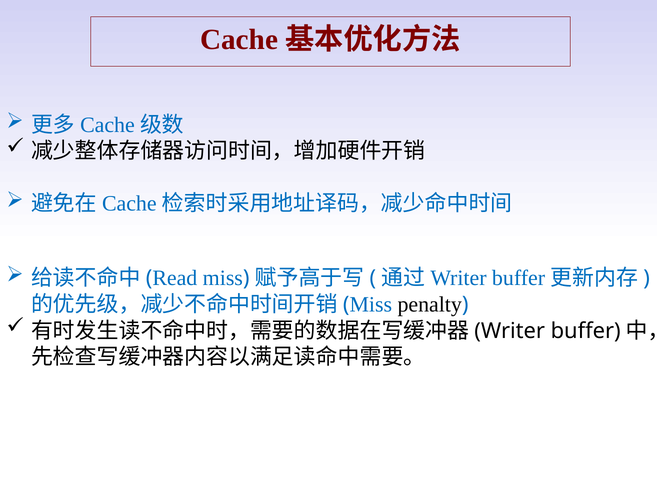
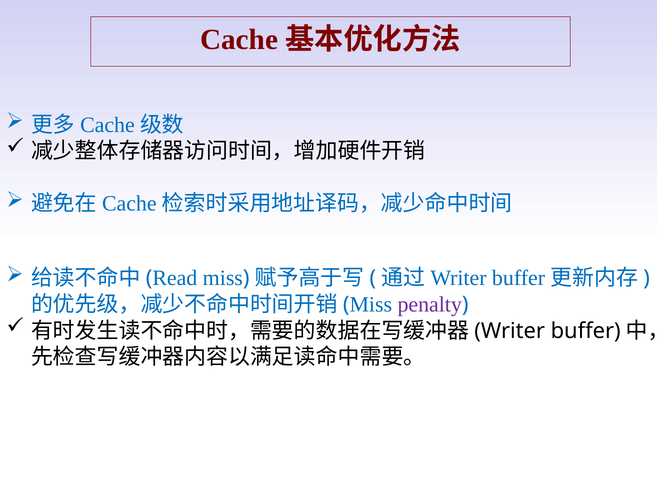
penalty colour: black -> purple (430, 304)
